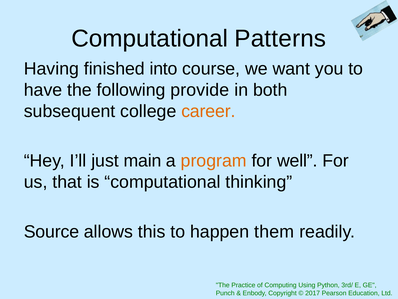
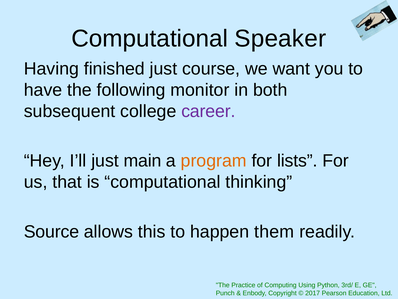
Patterns: Patterns -> Speaker (280, 39)
finished into: into -> just (163, 69)
provide: provide -> monitor (200, 90)
career colour: orange -> purple (208, 111)
well: well -> lists (297, 161)
